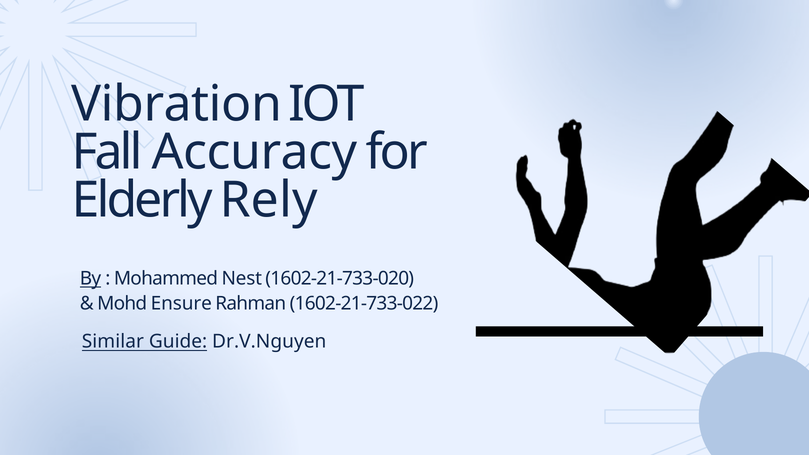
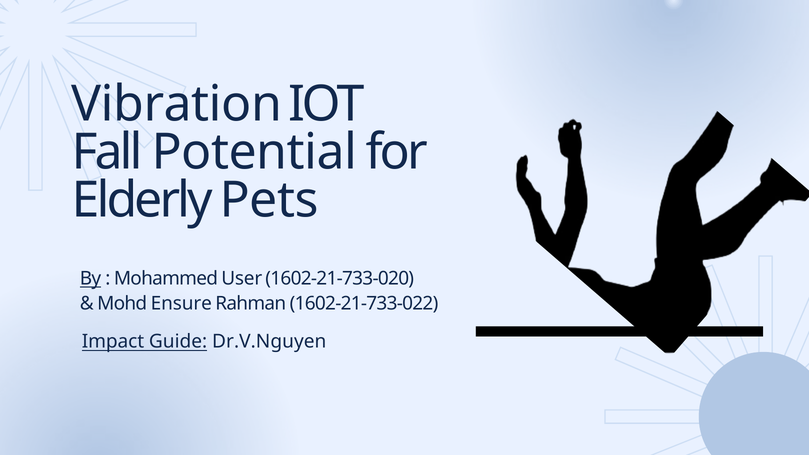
Accuracy: Accuracy -> Potential (254, 152)
Rely: Rely -> Pets (269, 200)
Nest: Nest -> User (242, 279)
Similar: Similar -> Impact (113, 342)
